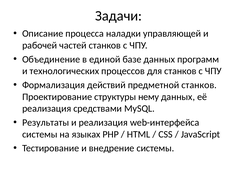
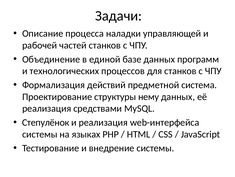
предметной станков: станков -> система (199, 85)
Результаты: Результаты -> Степулёнок (46, 122)
